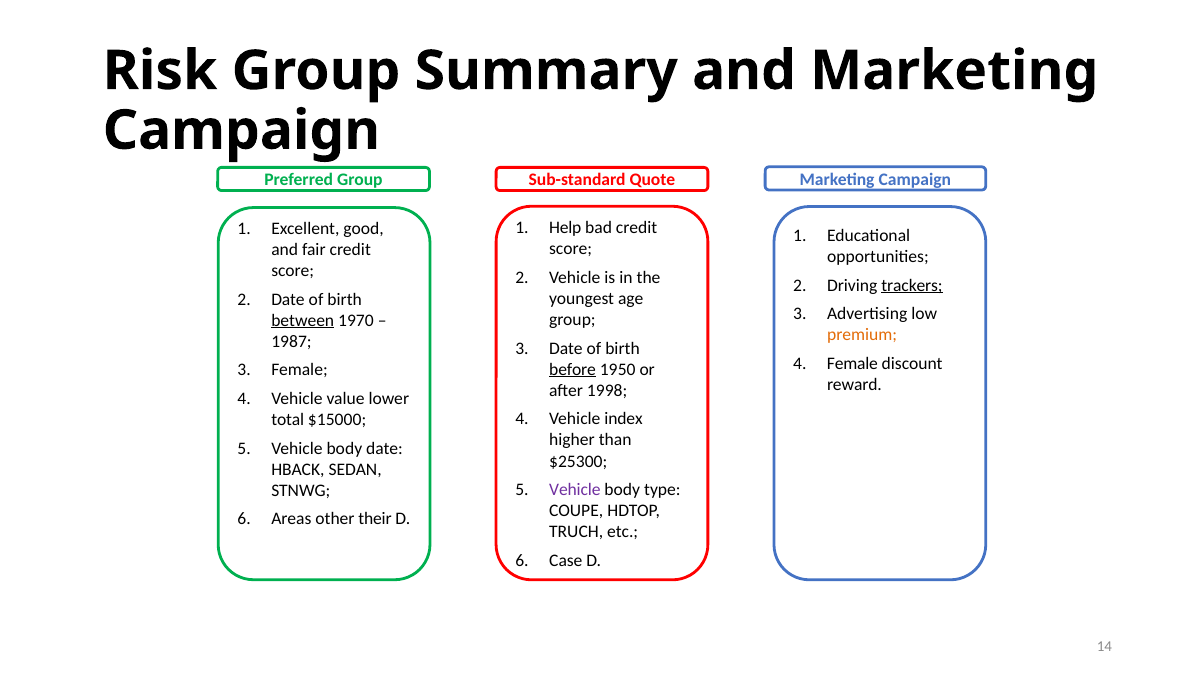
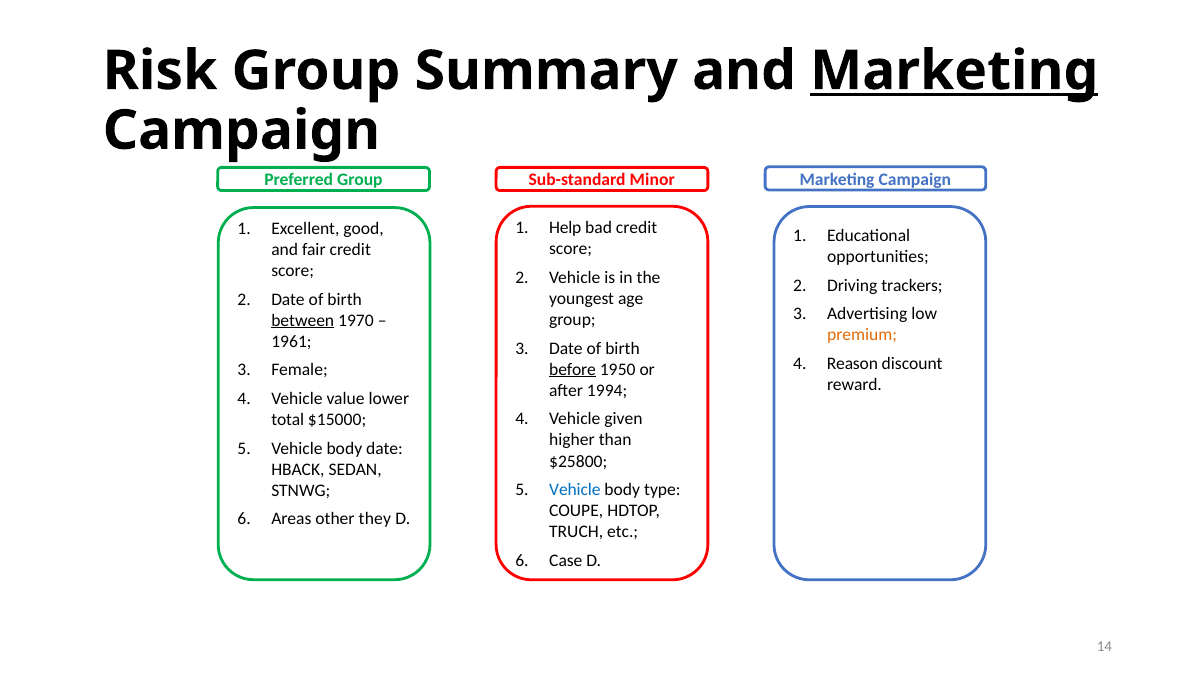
Marketing underline: none -> present (954, 71)
Quote: Quote -> Minor (652, 180)
trackers underline: present -> none (912, 285)
1987: 1987 -> 1961 (291, 342)
Female: Female -> Reason (852, 364)
1998: 1998 -> 1994 (607, 391)
index: index -> given (623, 419)
$25300: $25300 -> $25800 (578, 461)
Vehicle colour: purple -> blue (575, 490)
their: their -> they (375, 519)
